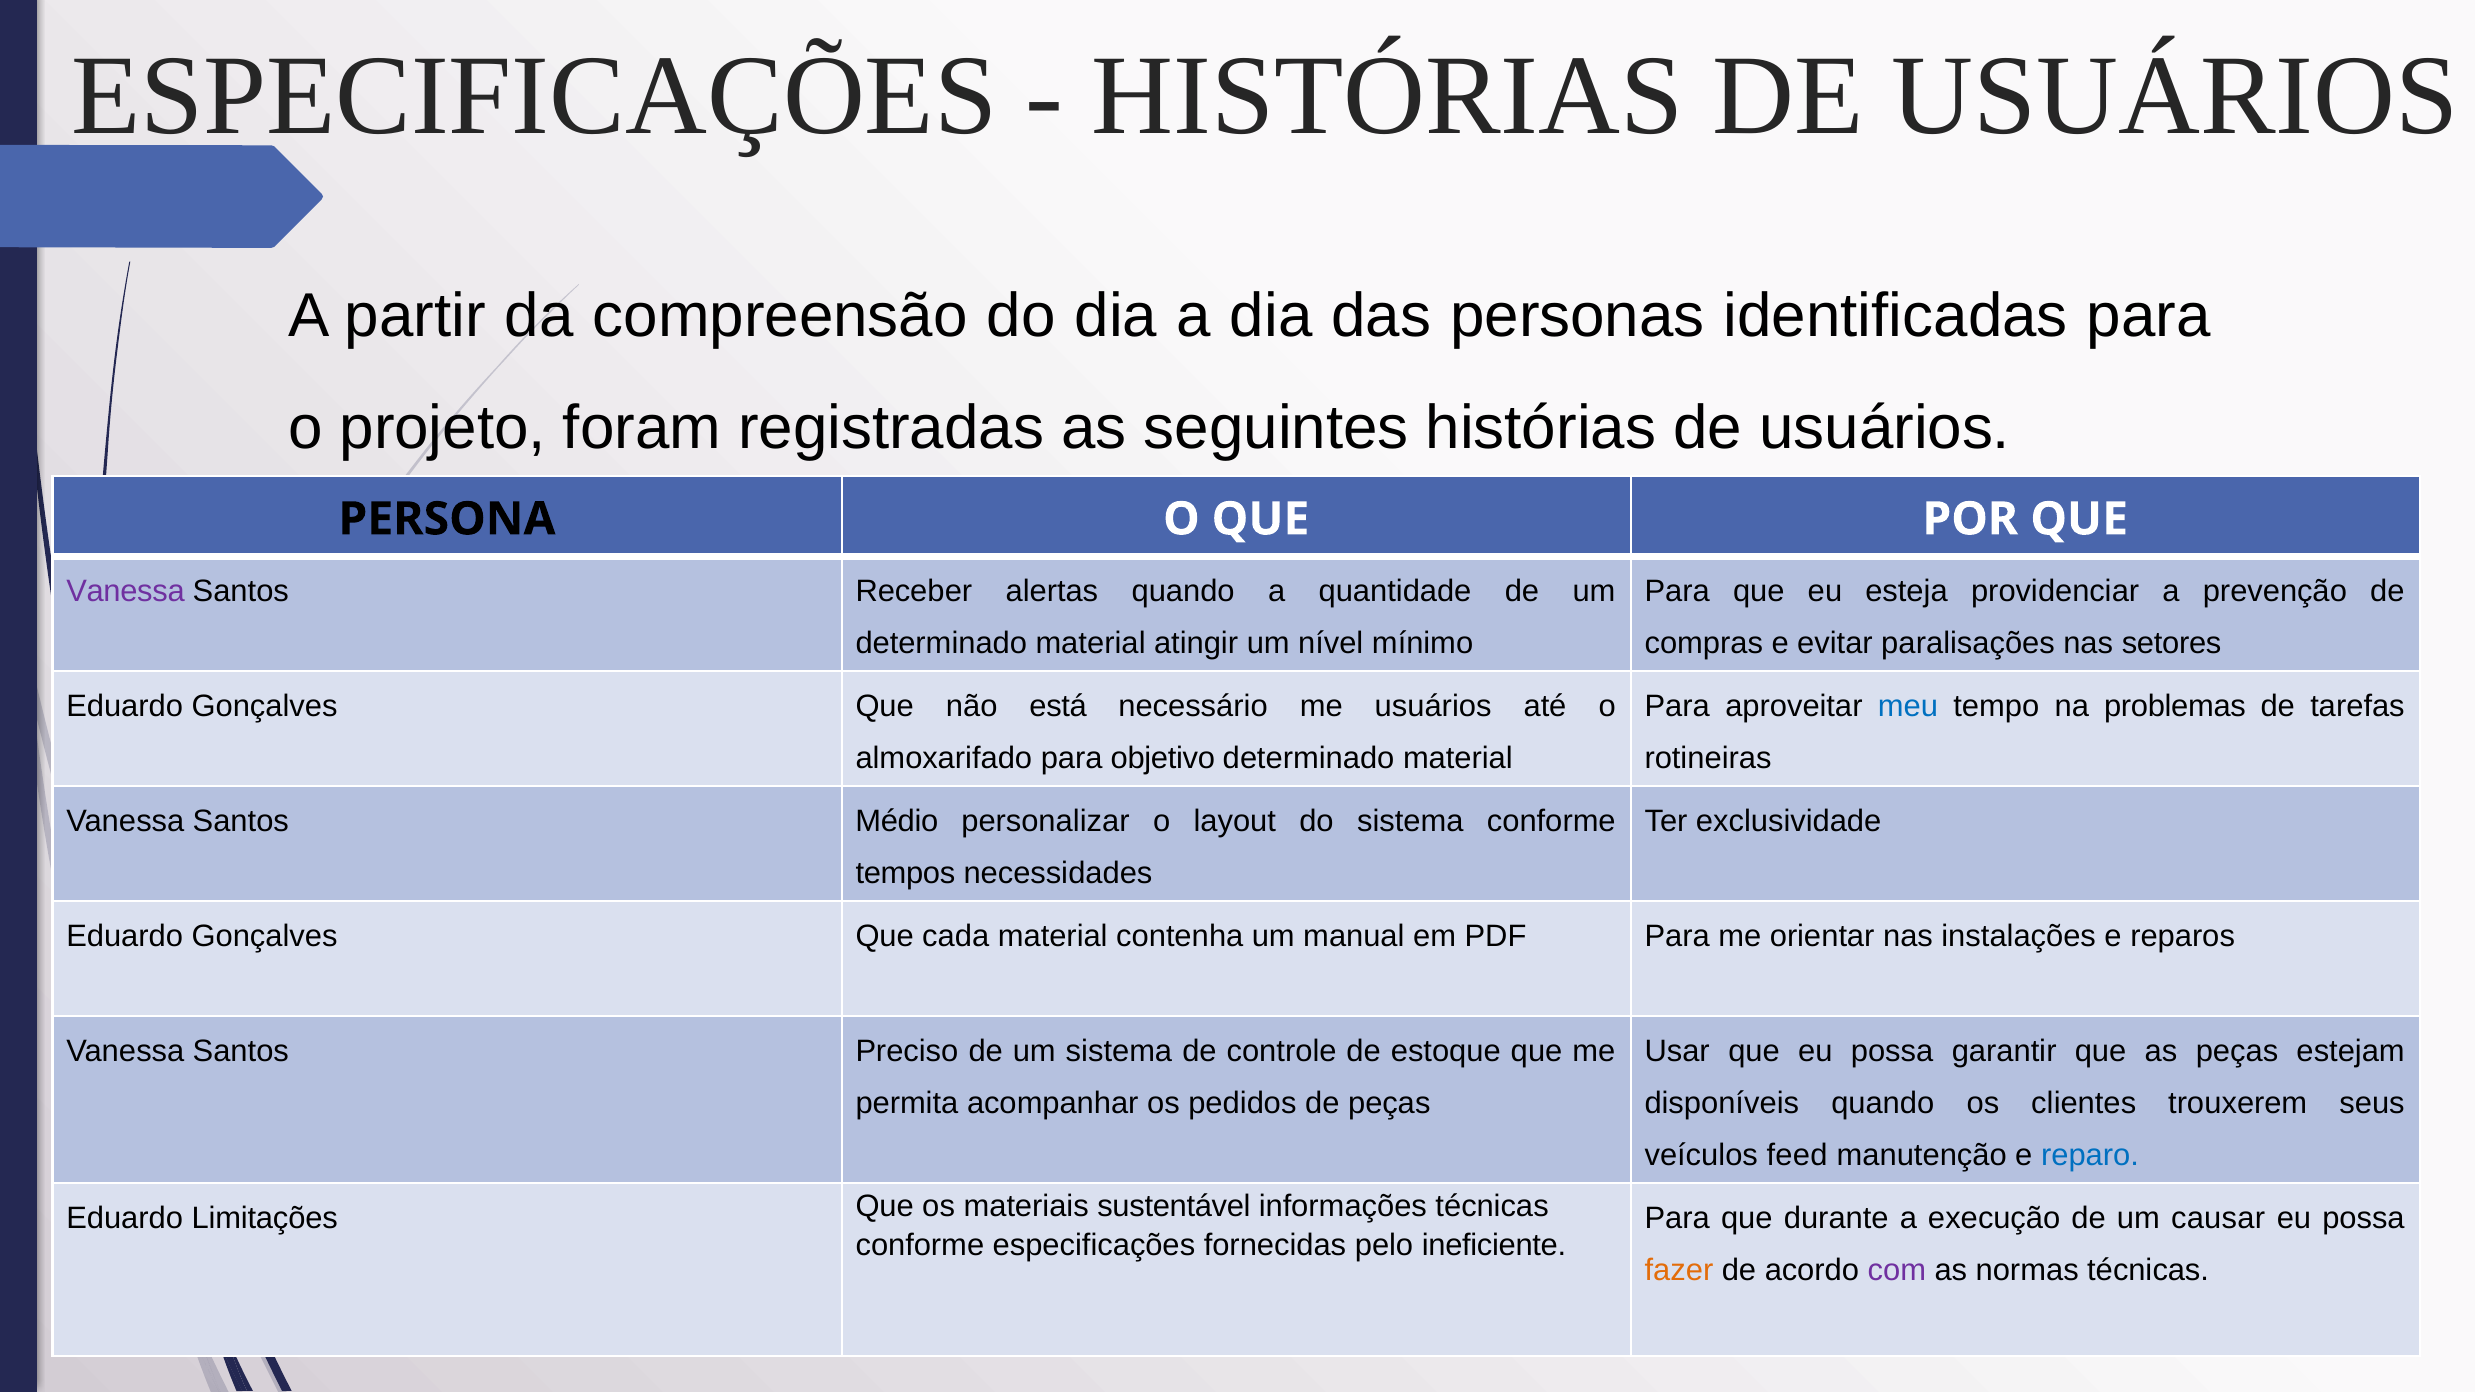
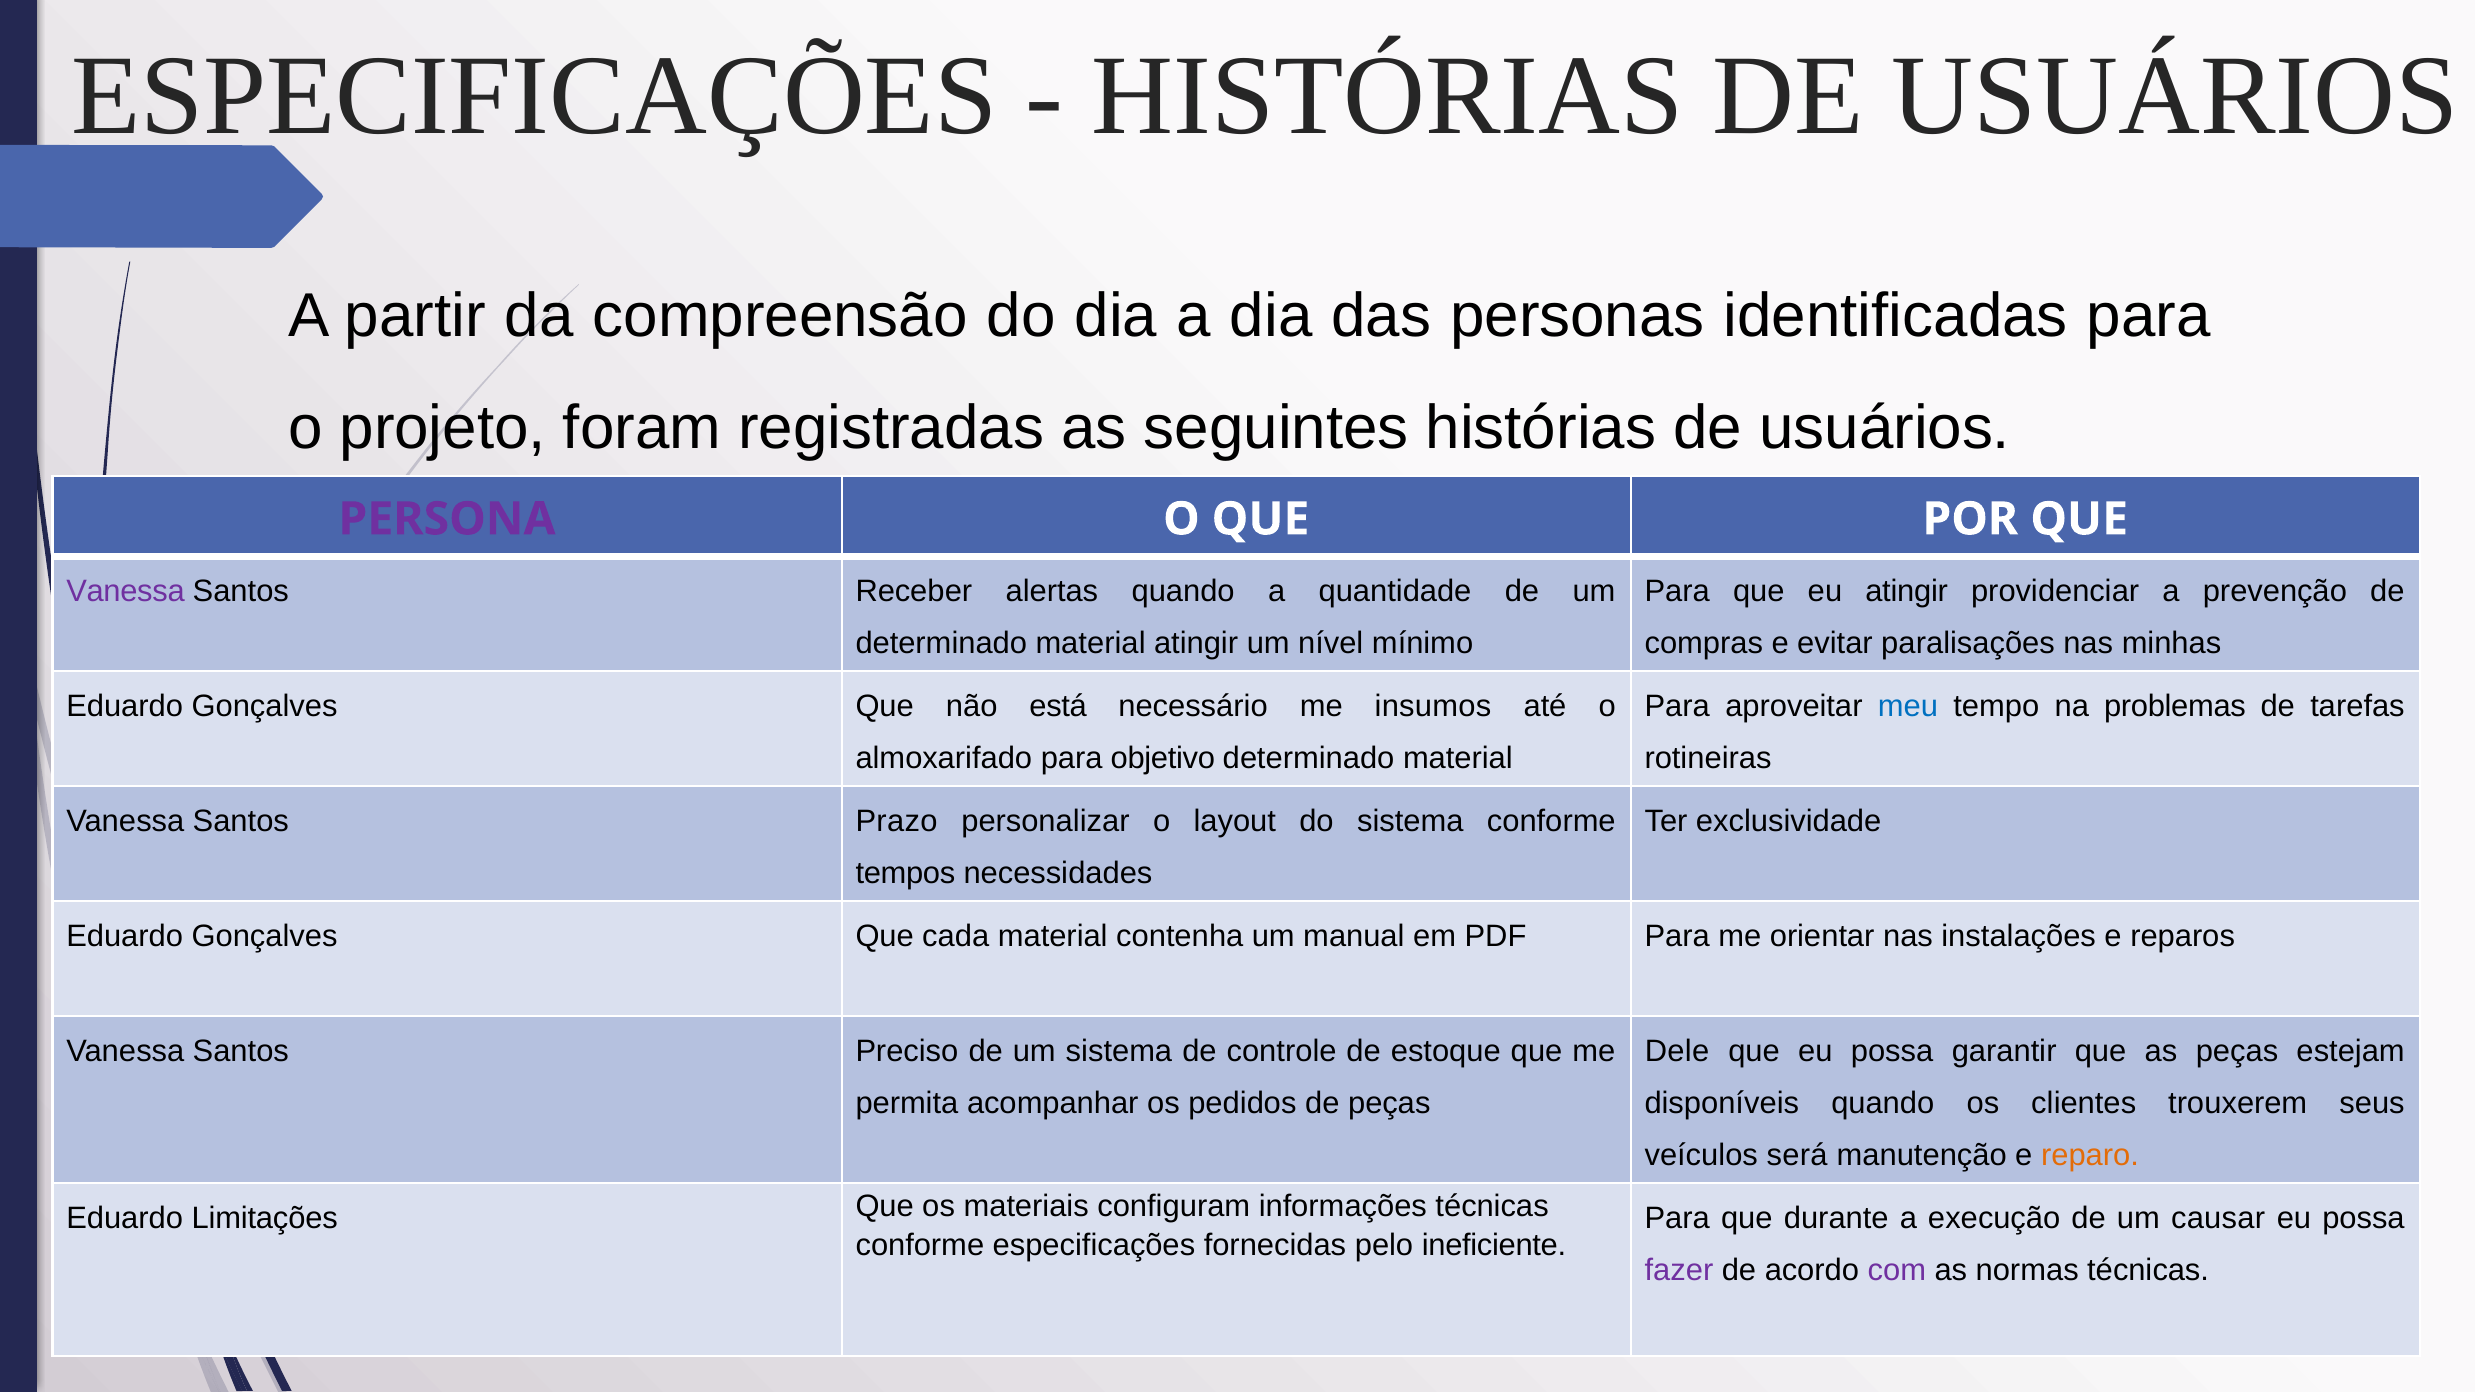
PERSONA colour: black -> purple (447, 519)
eu esteja: esteja -> atingir (1907, 592)
setores: setores -> minhas (2171, 643)
me usuários: usuários -> insumos (1433, 707)
Médio: Médio -> Prazo (897, 822)
Usar: Usar -> Dele (1677, 1052)
feed: feed -> será (1797, 1156)
reparo colour: blue -> orange (2090, 1156)
sustentável: sustentável -> configuram (1174, 1206)
fazer colour: orange -> purple (1679, 1271)
